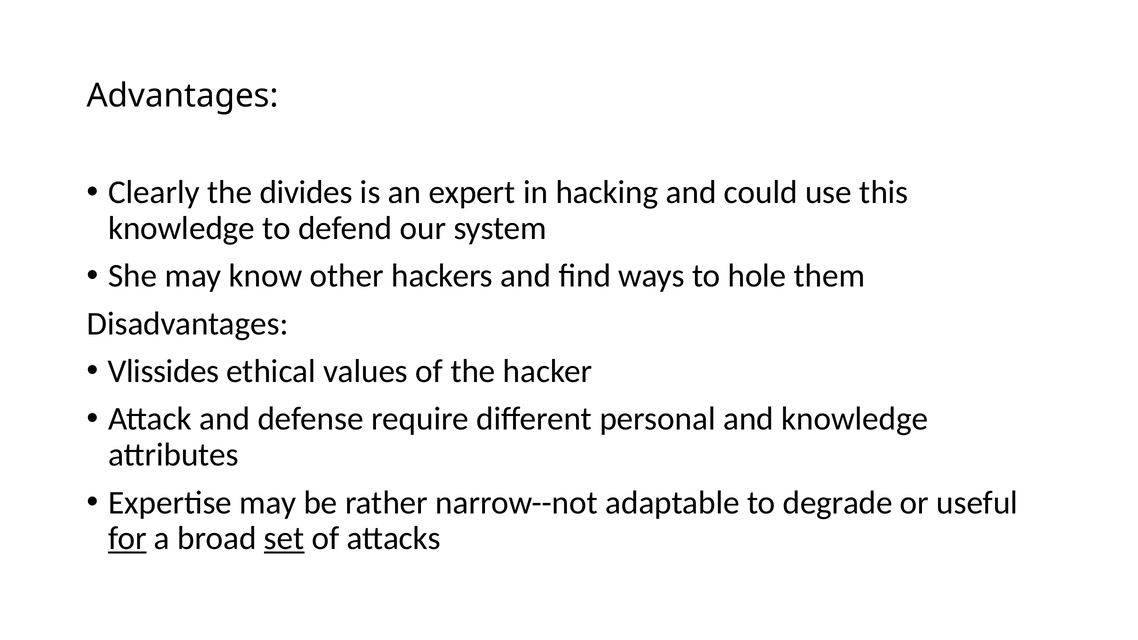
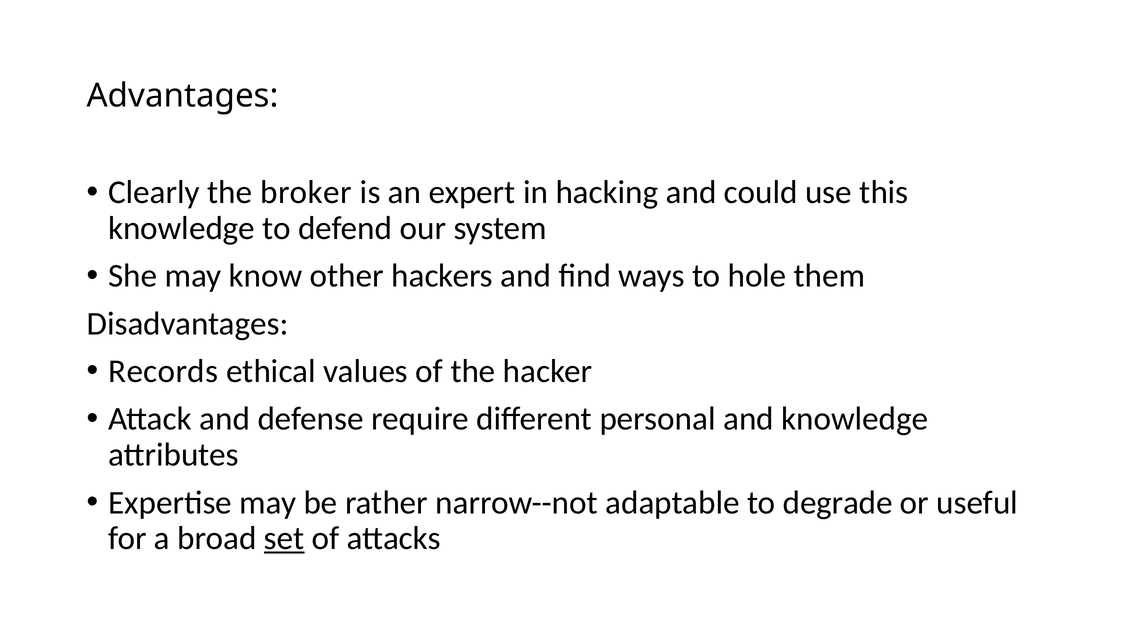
divides: divides -> broker (306, 192)
Vlissides: Vlissides -> Records (163, 371)
for underline: present -> none (127, 539)
